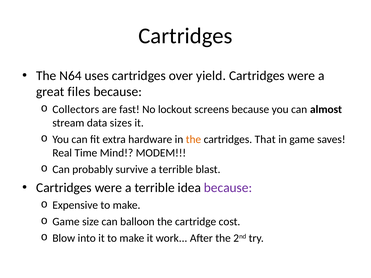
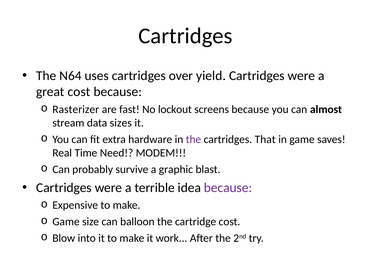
great files: files -> cost (79, 92)
Collectors: Collectors -> Rasterizer (76, 109)
the colour: orange -> purple (193, 139)
Mind: Mind -> Need (117, 153)
survive a terrible: terrible -> graphic (176, 170)
